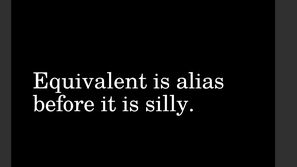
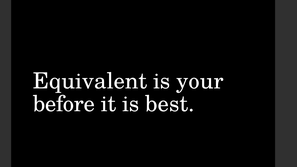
alias: alias -> your (200, 81)
silly: silly -> best (170, 104)
